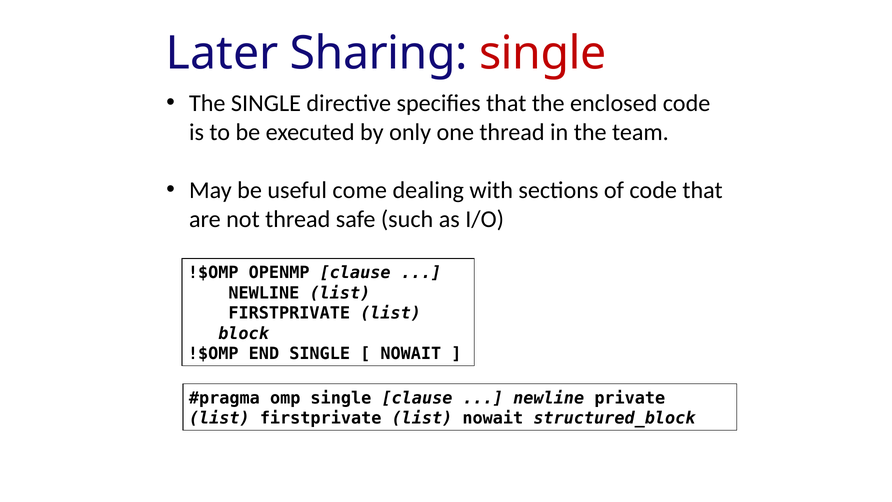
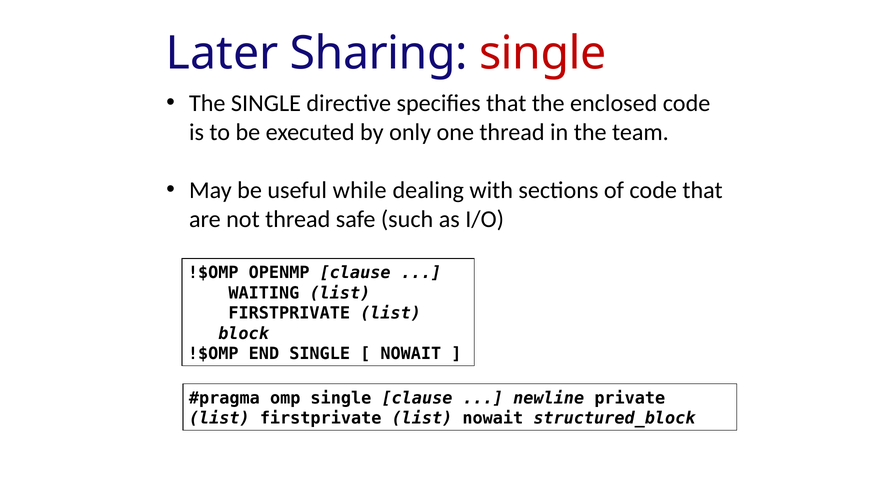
come: come -> while (360, 190)
NEWLINE: NEWLINE -> WAITING (264, 293)
